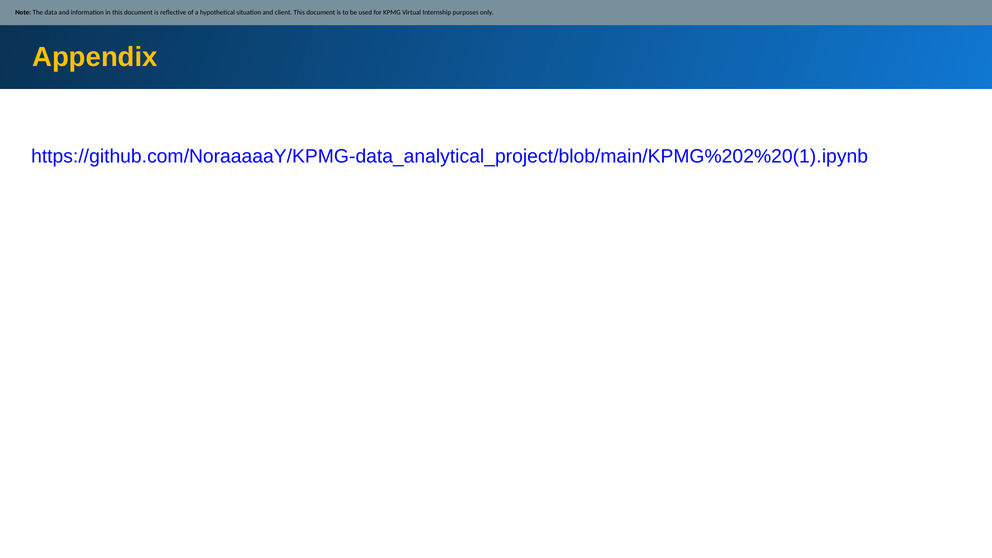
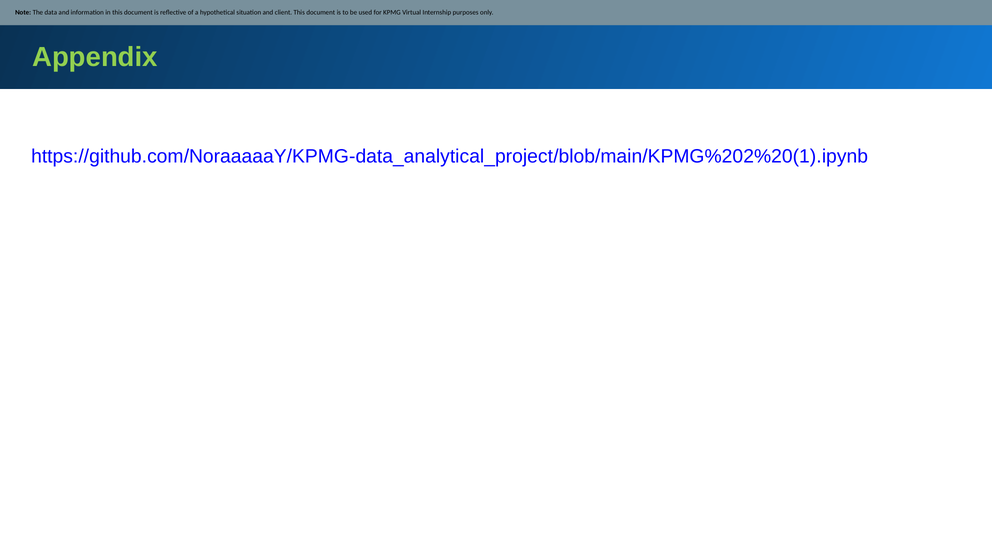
Appendix colour: yellow -> light green (95, 57)
